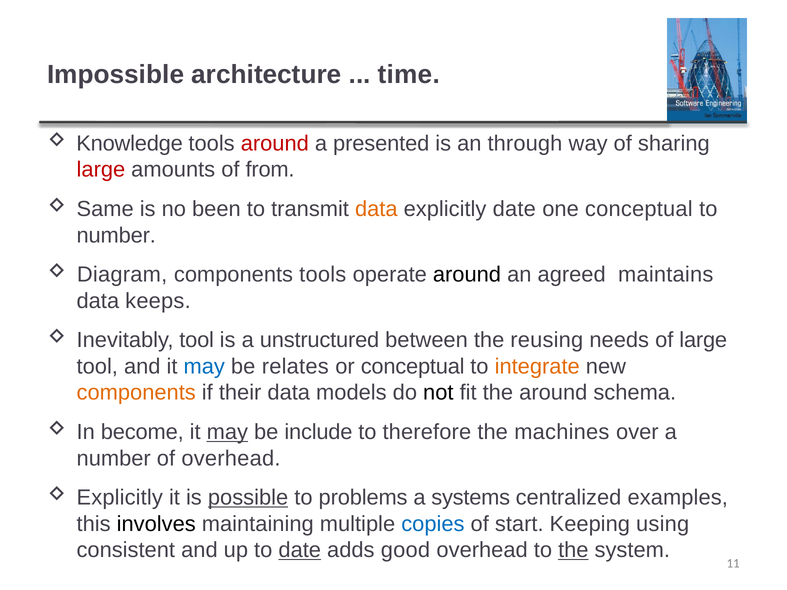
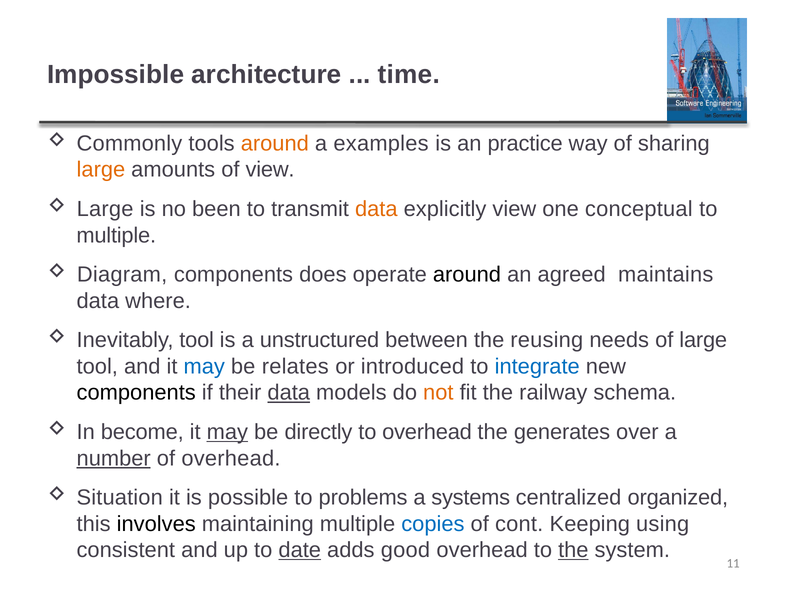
Knowledge: Knowledge -> Commonly (129, 144)
around colour: red -> orange (275, 144)
presented: presented -> examples (381, 144)
through: through -> practice (525, 144)
large colour: red -> orange (101, 170)
of from: from -> view (270, 170)
Same: Same -> Large (105, 209)
explicitly date: date -> view (514, 209)
number: number -> multiple (116, 235)
components tools: tools -> does (323, 275)
keeps: keeps -> where (158, 301)
or conceptual: conceptual -> introduced (412, 367)
integrate colour: orange -> blue (537, 367)
components colour: orange -> black (136, 393)
data underline: none -> present (289, 393)
not colour: black -> orange (438, 393)
the around: around -> railway (553, 393)
include: include -> directly (318, 432)
to therefore: therefore -> overhead (427, 432)
machines: machines -> generates (562, 432)
number underline: none -> present (114, 459)
Explicitly: Explicitly -> Situation (120, 498)
possible underline: present -> none (248, 498)
examples: examples -> organized (678, 498)
start: start -> cont (519, 524)
